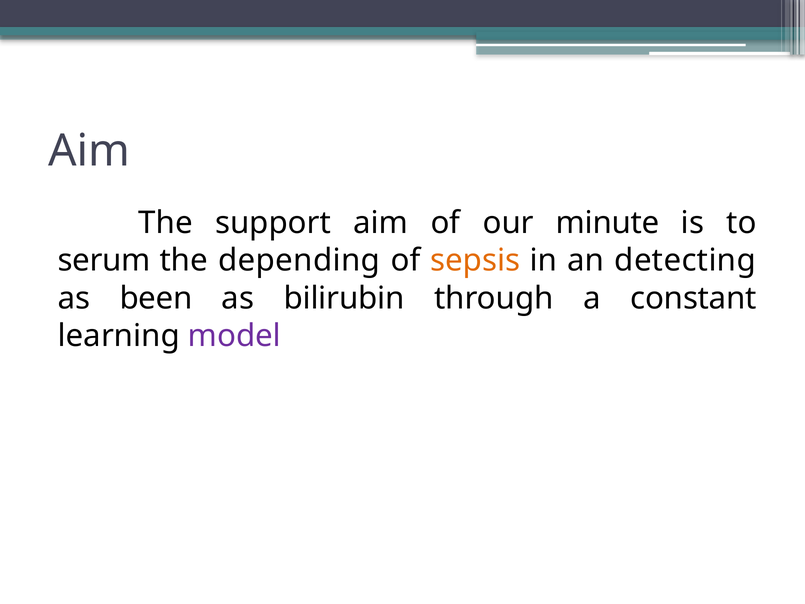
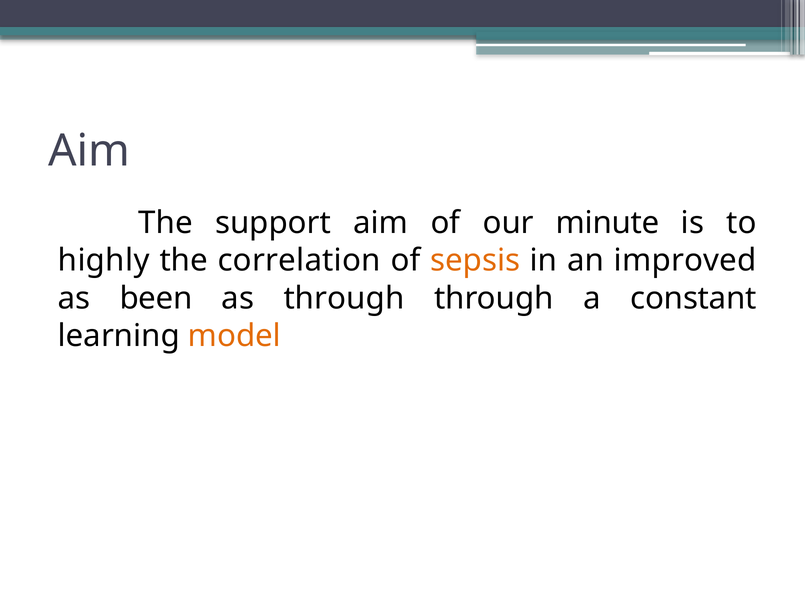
serum: serum -> highly (104, 261)
depending: depending -> correlation (299, 261)
detecting: detecting -> improved (685, 261)
as bilirubin: bilirubin -> through (344, 298)
model colour: purple -> orange (234, 336)
